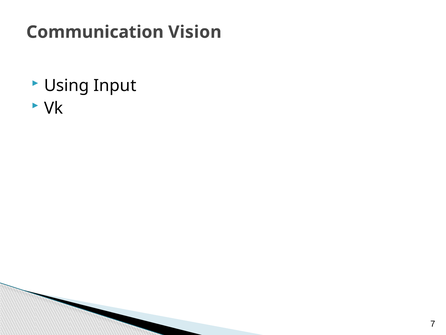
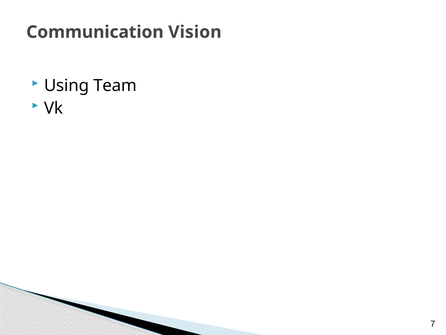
Input: Input -> Team (115, 85)
